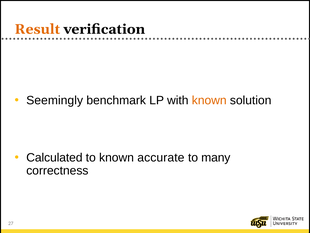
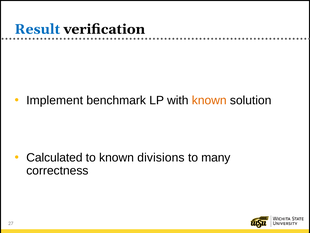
Result colour: orange -> blue (37, 29)
Seemingly: Seemingly -> Implement (55, 100)
accurate: accurate -> divisions (161, 157)
